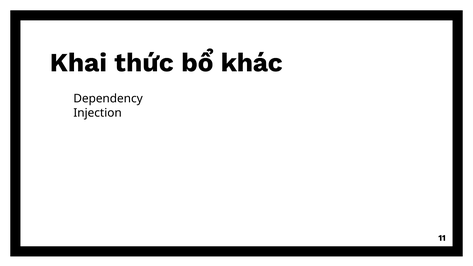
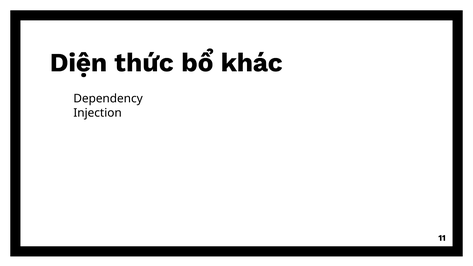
Khai: Khai -> Diện (78, 63)
